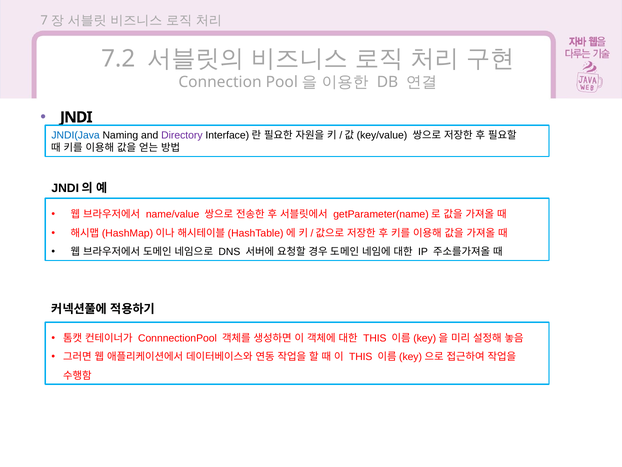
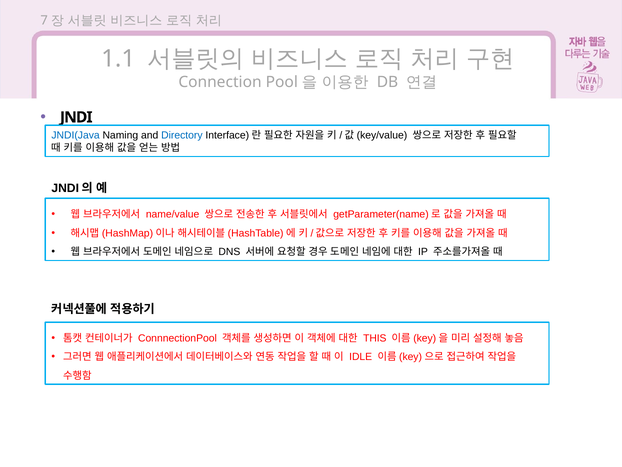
7.2: 7.2 -> 1.1 (118, 59)
Directory colour: purple -> blue (182, 135)
THIS: THIS -> IDLE (361, 357)
